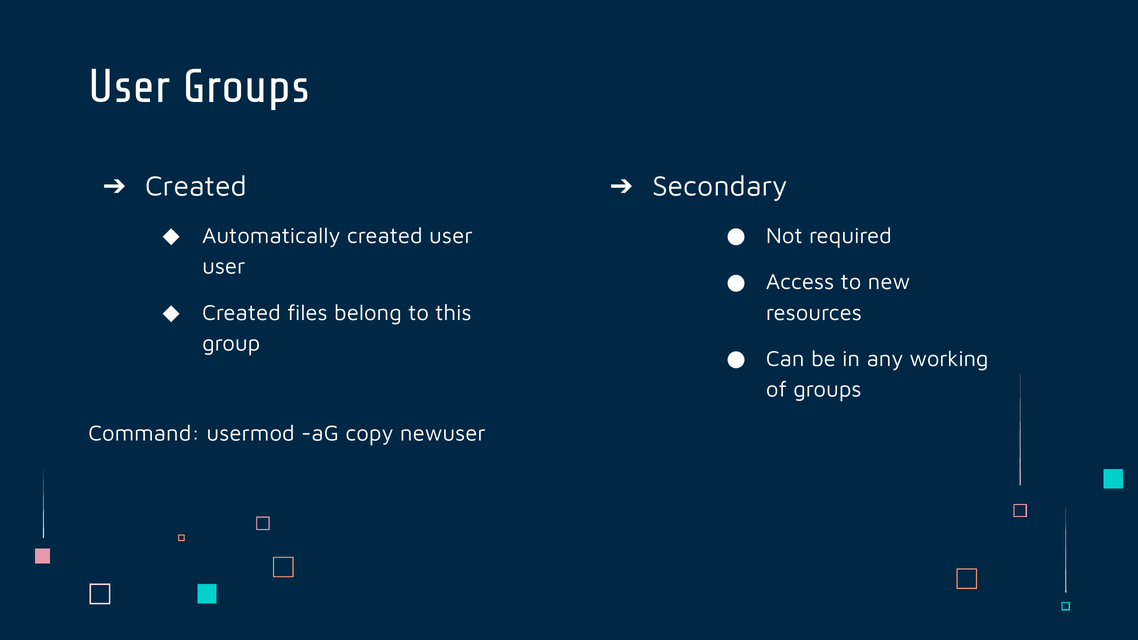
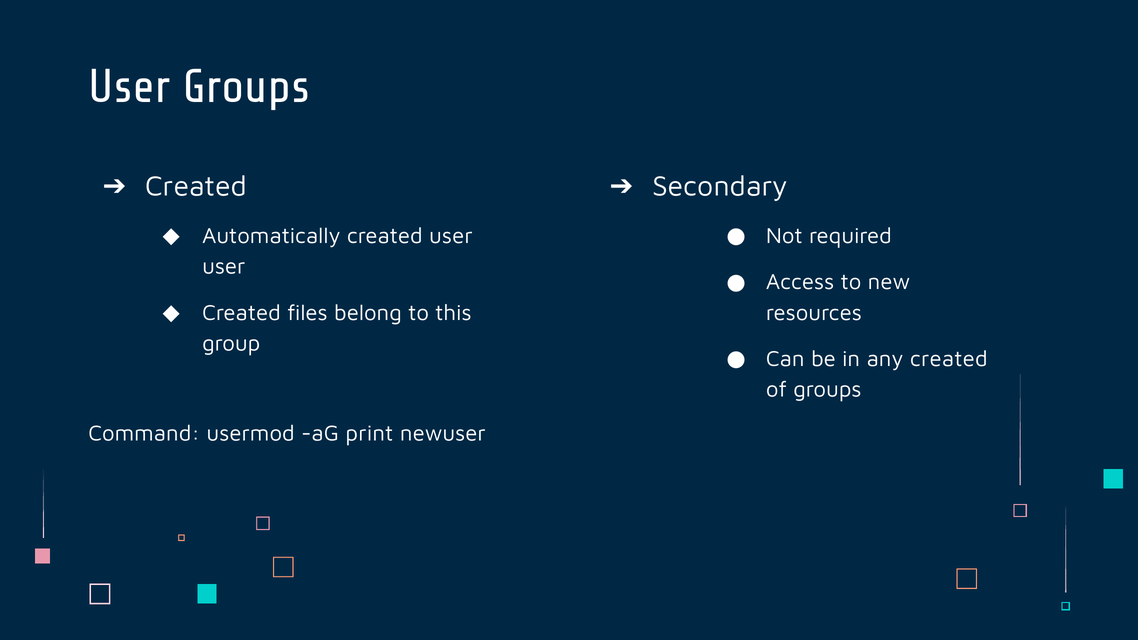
any working: working -> created (949, 359)
copy: copy -> print (369, 434)
